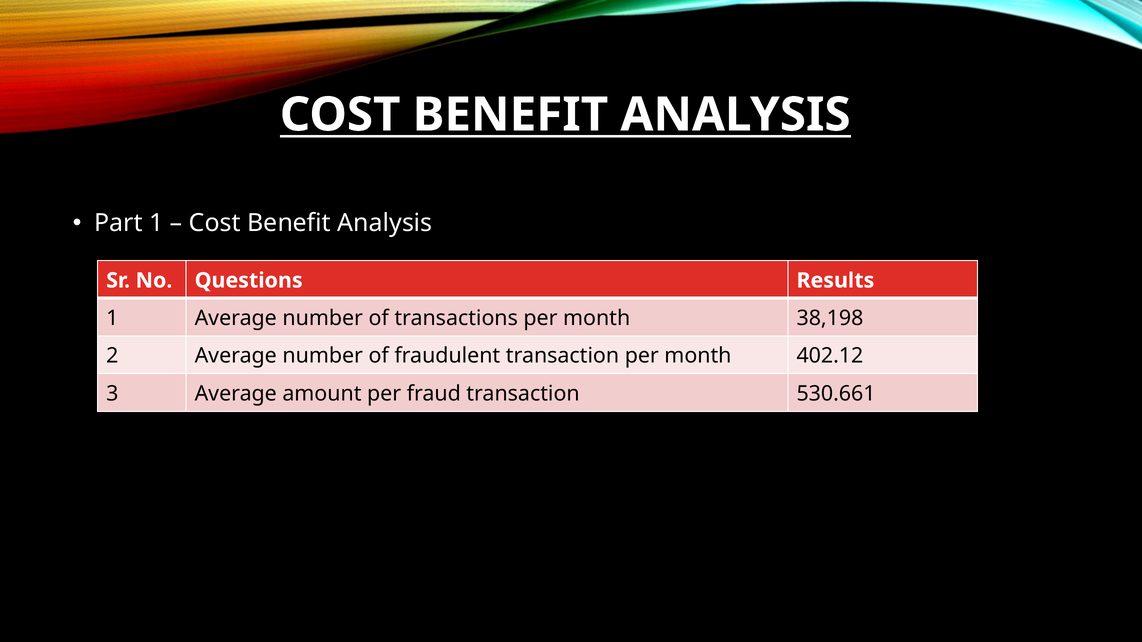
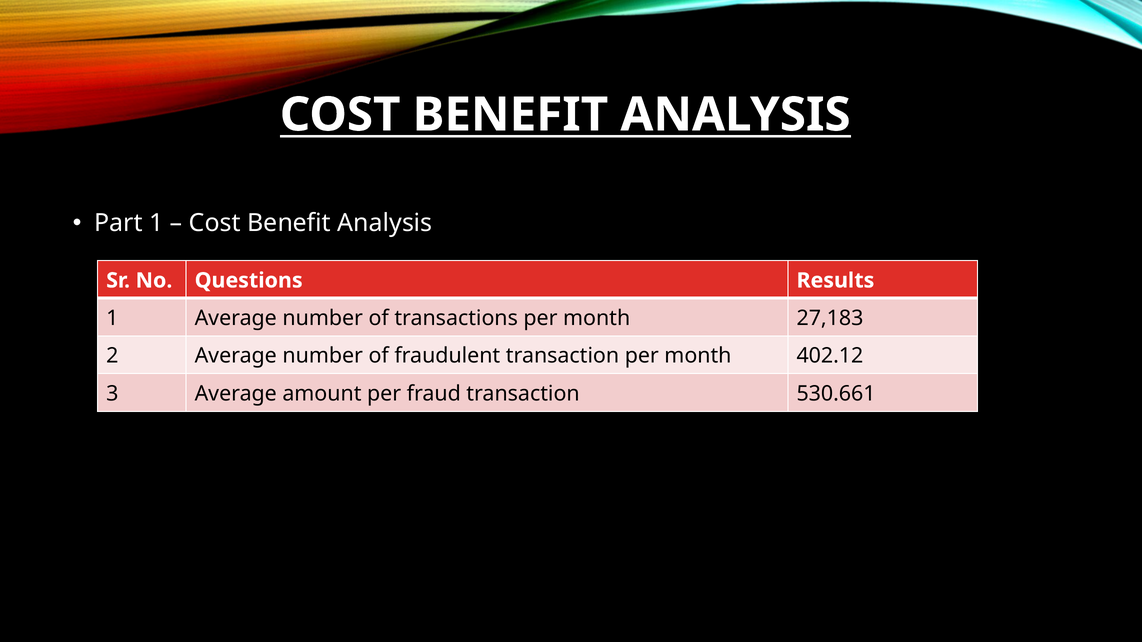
38,198: 38,198 -> 27,183 (830, 318)
